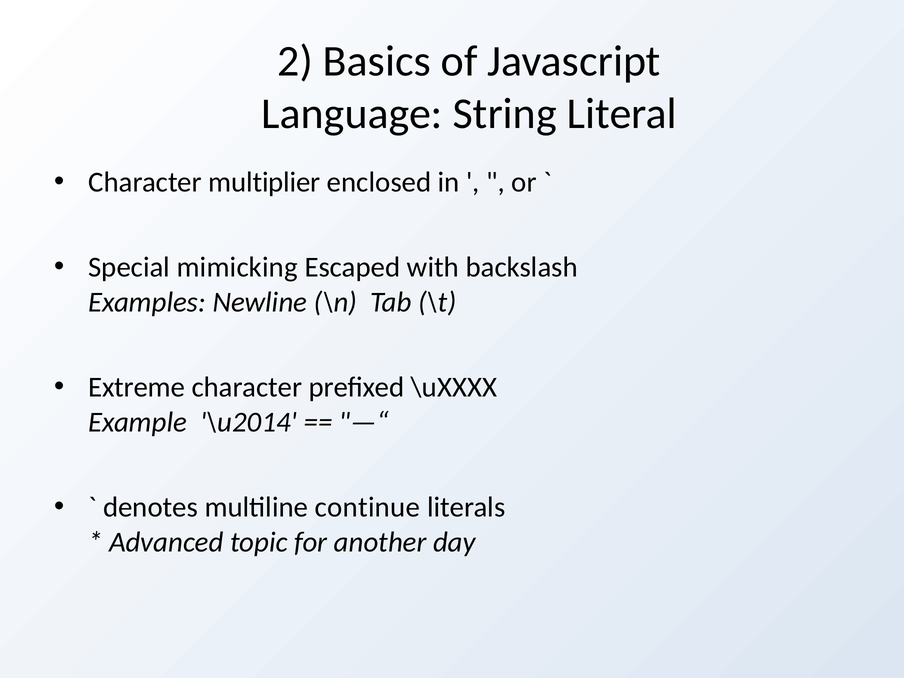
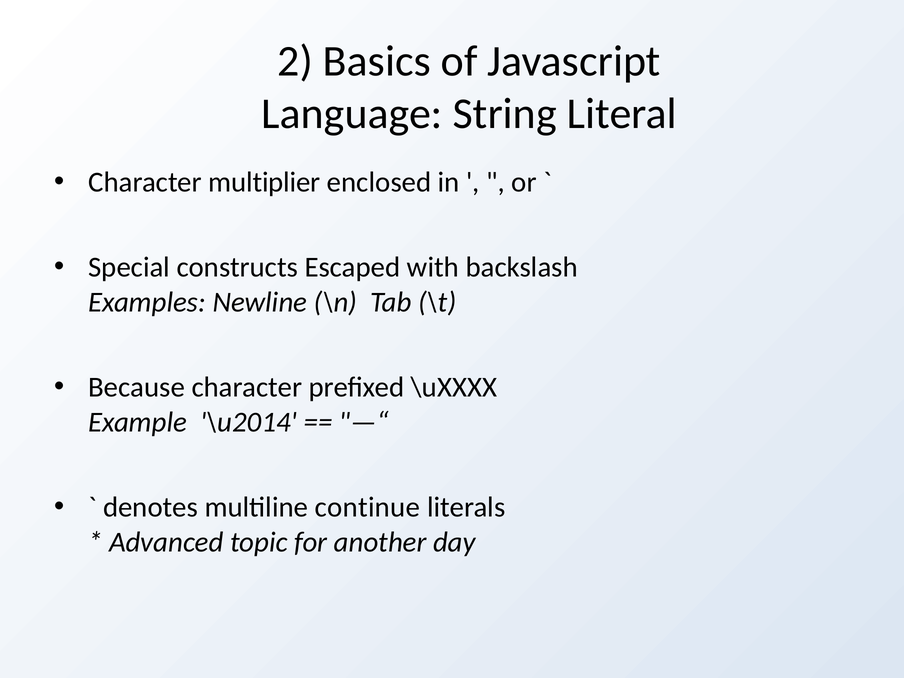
mimicking: mimicking -> constructs (237, 267)
Extreme: Extreme -> Because (137, 387)
